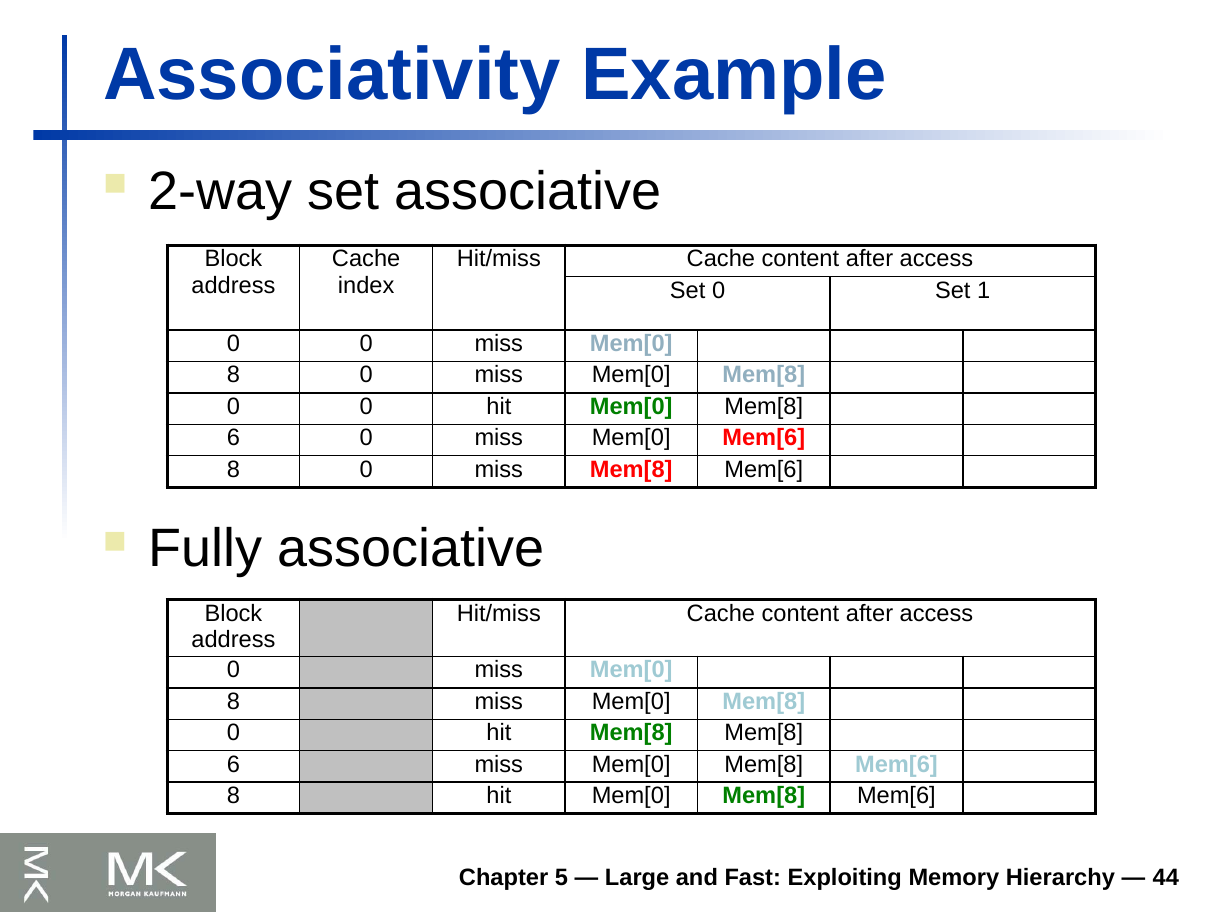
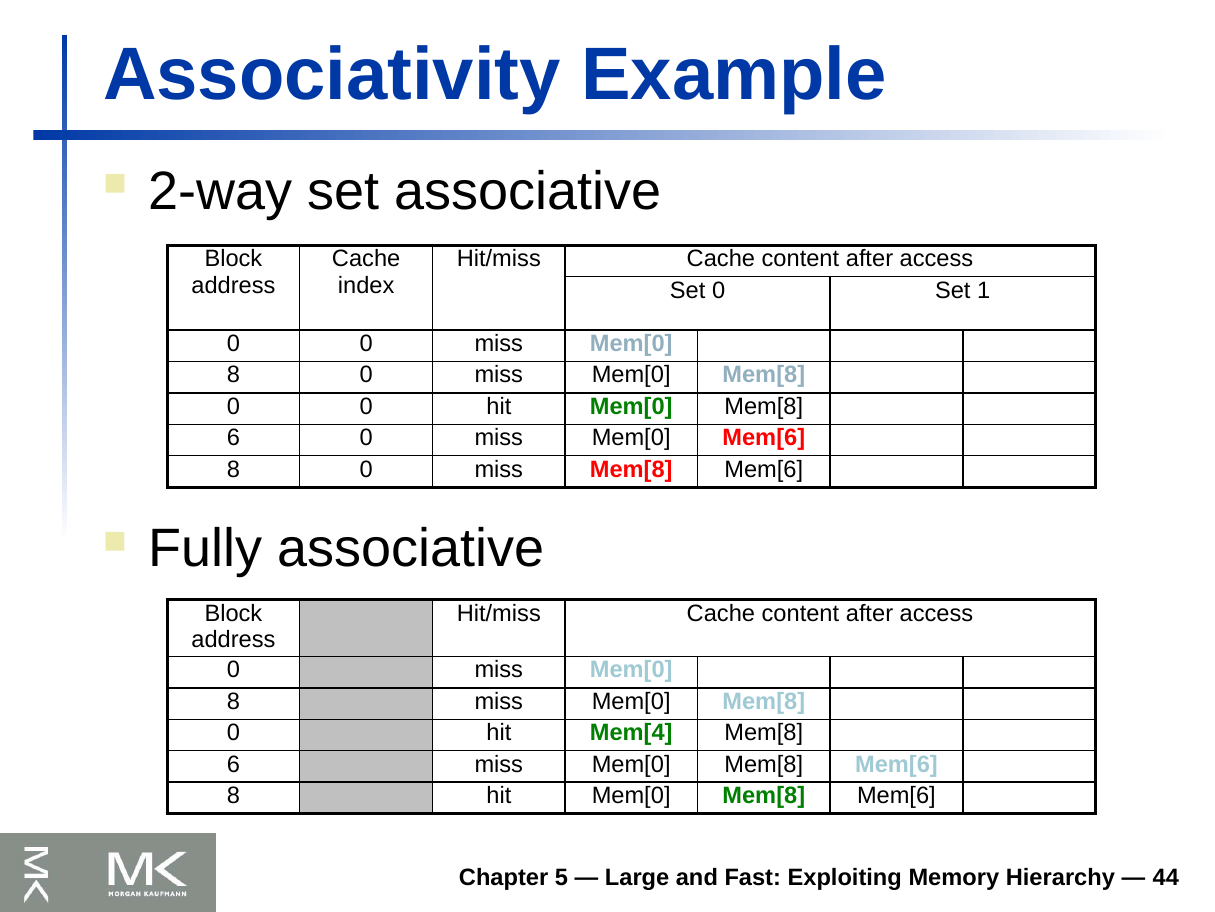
hit Mem[8: Mem[8 -> Mem[4 (631, 732)
